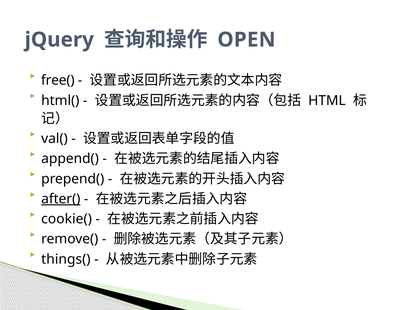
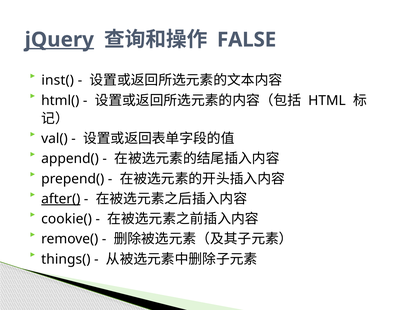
jQuery underline: none -> present (59, 40)
OPEN: OPEN -> FALSE (247, 40)
free(: free( -> inst( (58, 80)
